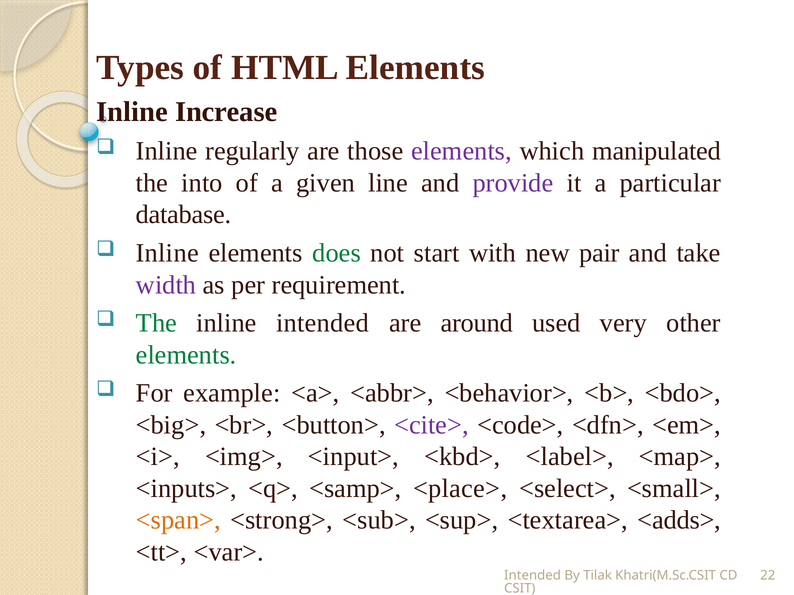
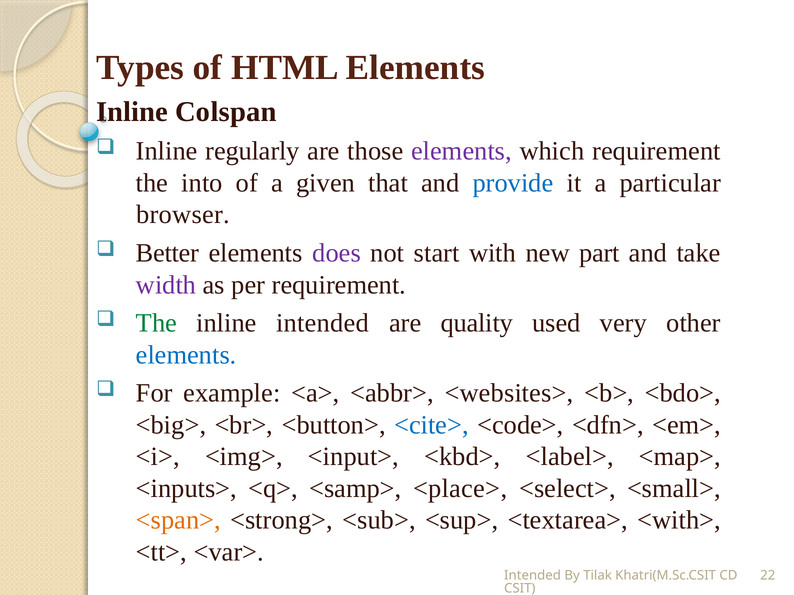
Increase: Increase -> Colspan (226, 112)
which manipulated: manipulated -> requirement (656, 151)
line: line -> that (388, 183)
provide colour: purple -> blue (513, 183)
database: database -> browser (183, 215)
Inline: Inline -> Better (168, 253)
does colour: green -> purple (337, 253)
pair: pair -> part (599, 253)
around: around -> quality (477, 323)
elements colour: green -> blue (186, 355)
<behavior>: <behavior> -> <websites> (509, 394)
<cite> colour: purple -> blue (431, 425)
<adds>: <adds> -> <with> (679, 521)
